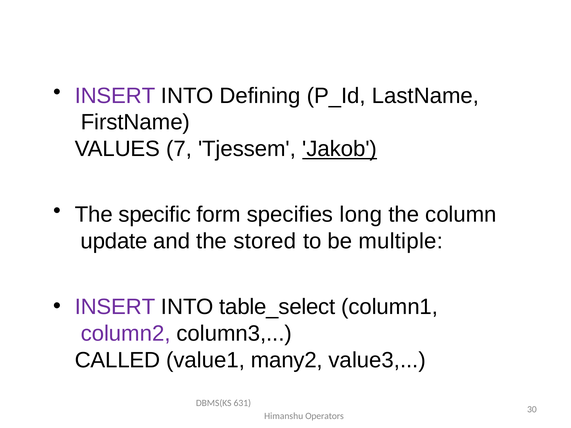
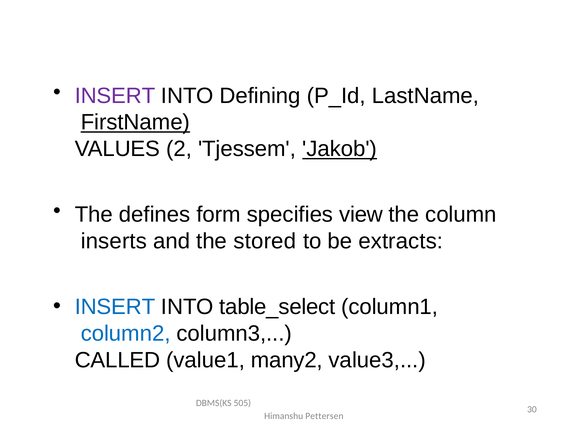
FirstName underline: none -> present (135, 122)
7: 7 -> 2 (179, 149)
specific: specific -> defines (155, 215)
long: long -> view (361, 215)
update: update -> inserts (114, 241)
multiple: multiple -> extracts (401, 241)
INSERT colour: purple -> blue (115, 307)
column2 colour: purple -> blue (126, 334)
631: 631 -> 505 (242, 403)
Operators: Operators -> Pettersen (324, 416)
